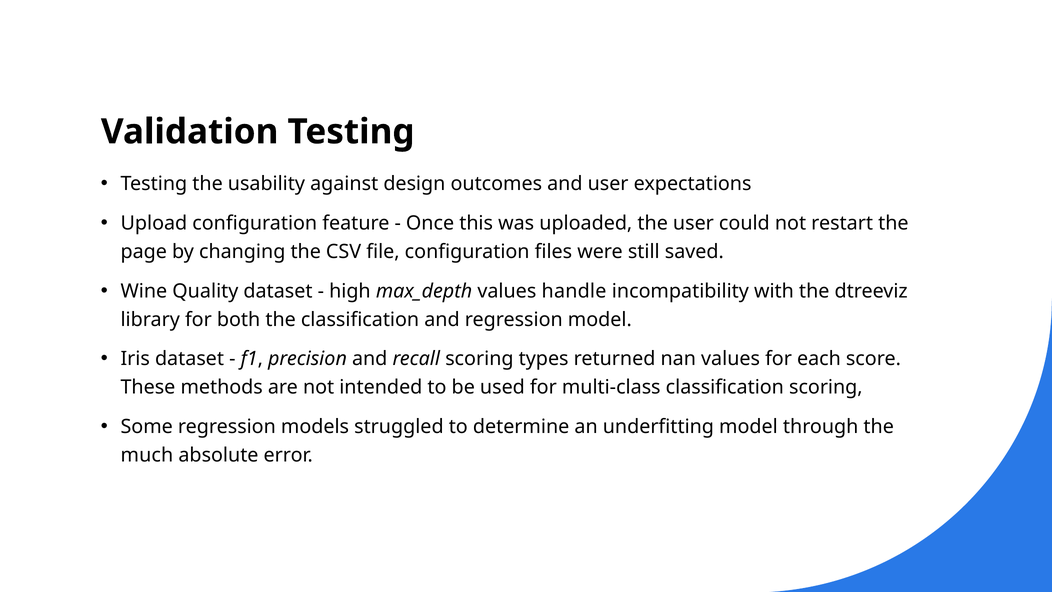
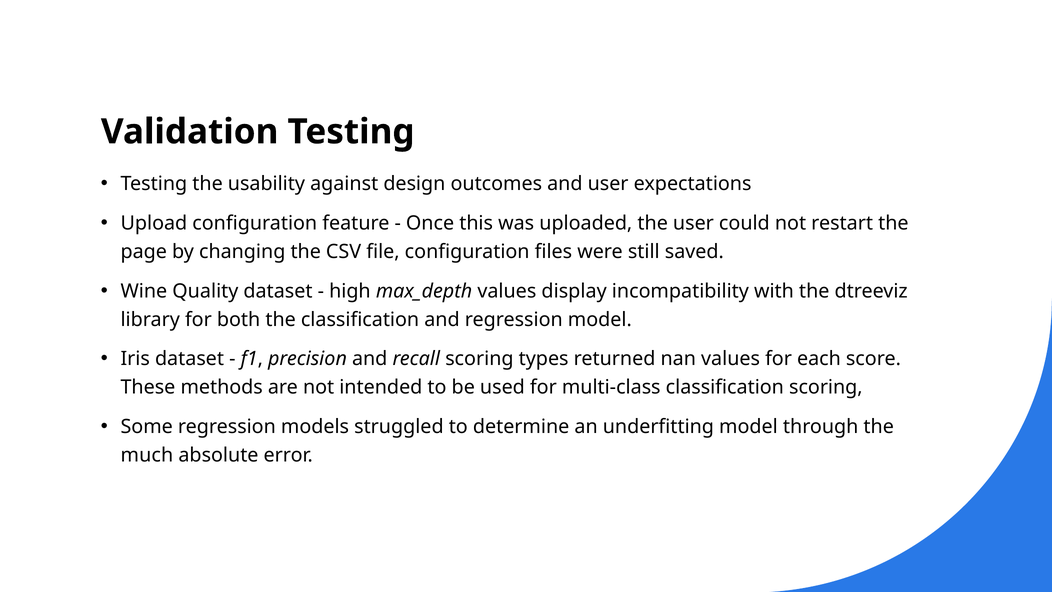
handle: handle -> display (574, 291)
